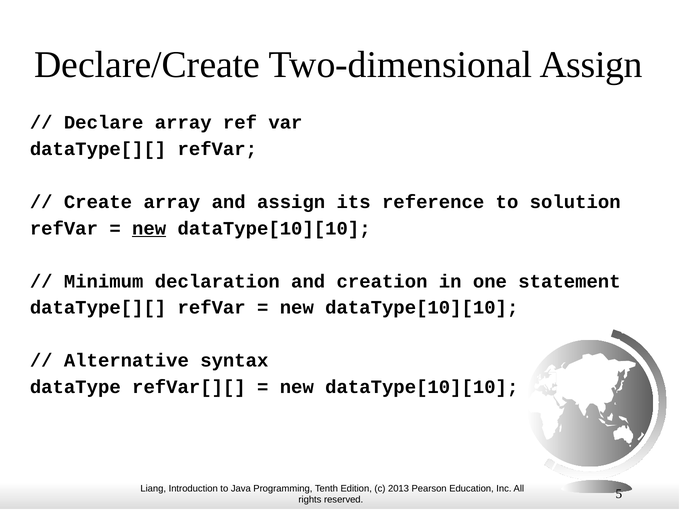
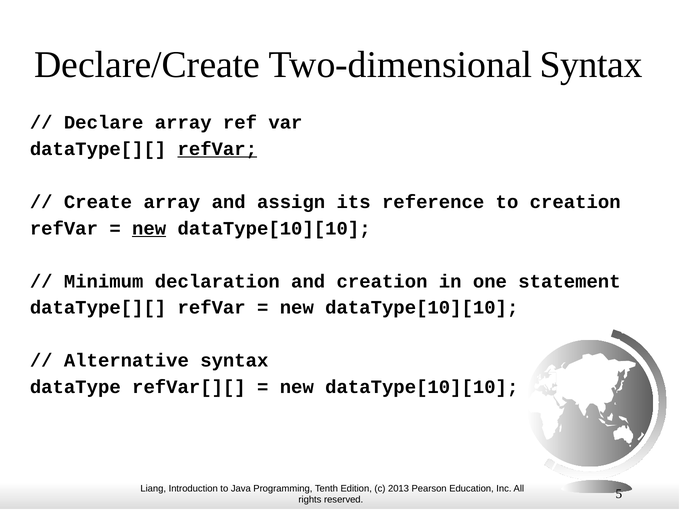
Two-dimensional Assign: Assign -> Syntax (591, 65)
refVar underline: none -> present (217, 149)
to solution: solution -> creation (575, 202)
